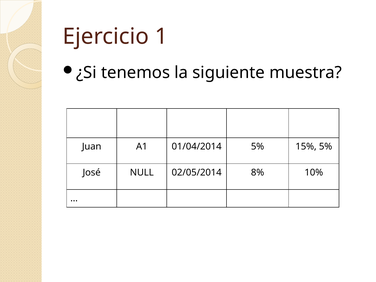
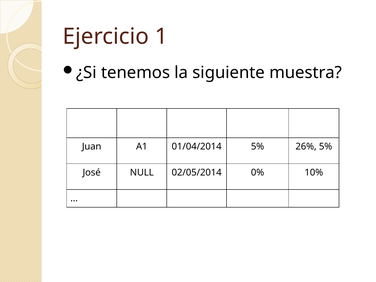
15%: 15% -> 26% (306, 147)
8%: 8% -> 0% (258, 172)
